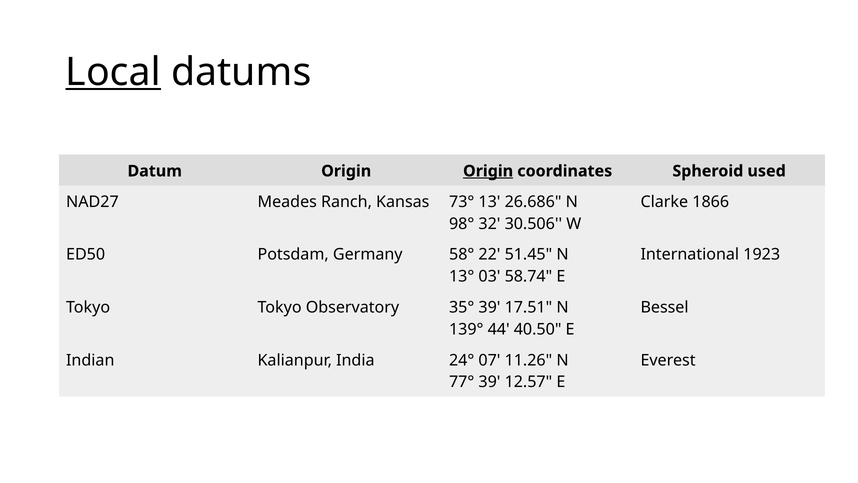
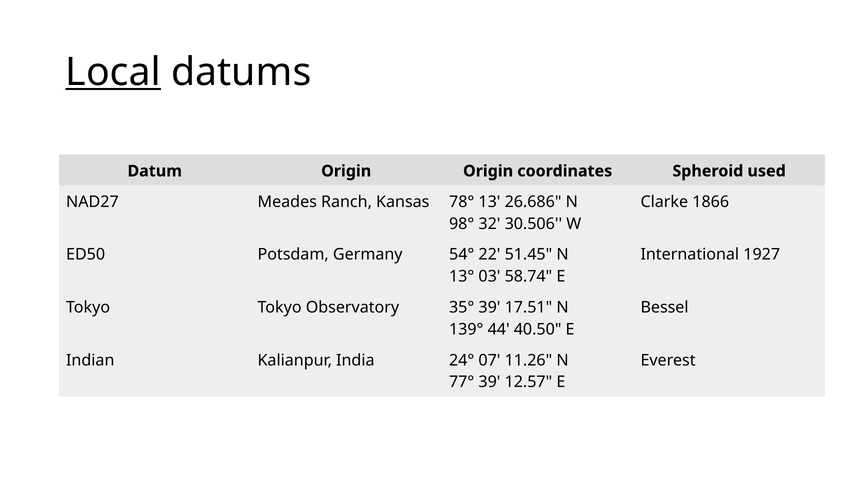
Origin underline: present -> none (488, 171)
73°: 73° -> 78° (462, 202)
58°: 58° -> 54° (462, 254)
1923: 1923 -> 1927 (762, 254)
